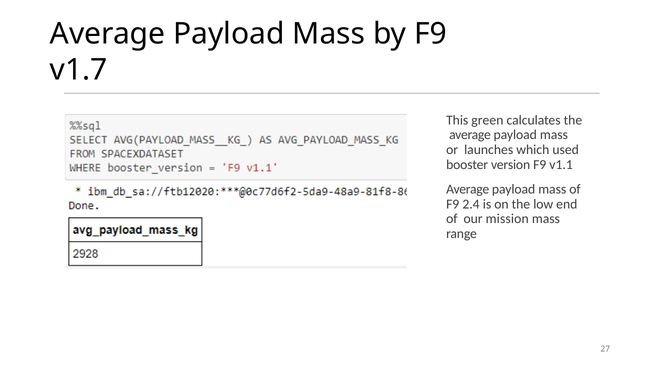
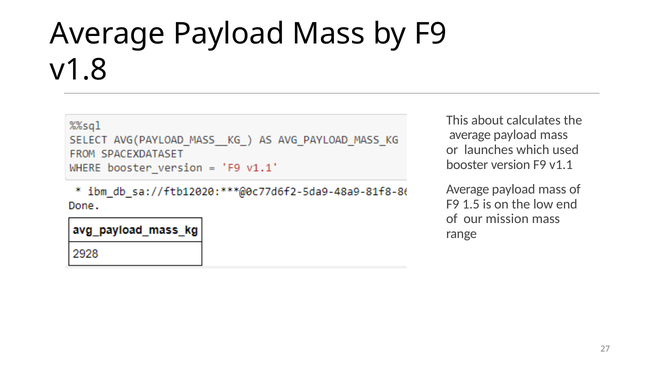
v1.7: v1.7 -> v1.8 (79, 70)
green: green -> about (487, 120)
2.4: 2.4 -> 1.5 (471, 204)
